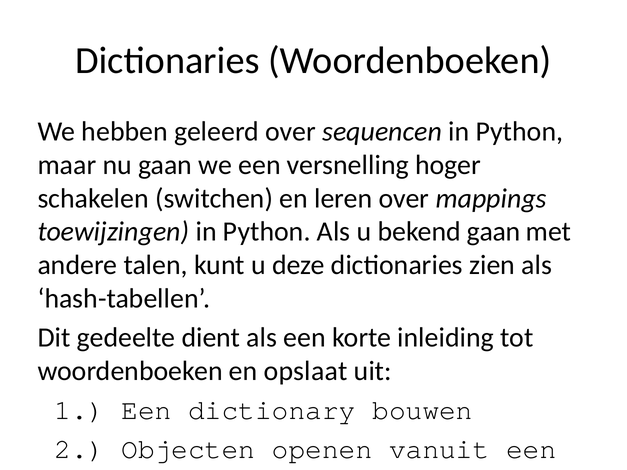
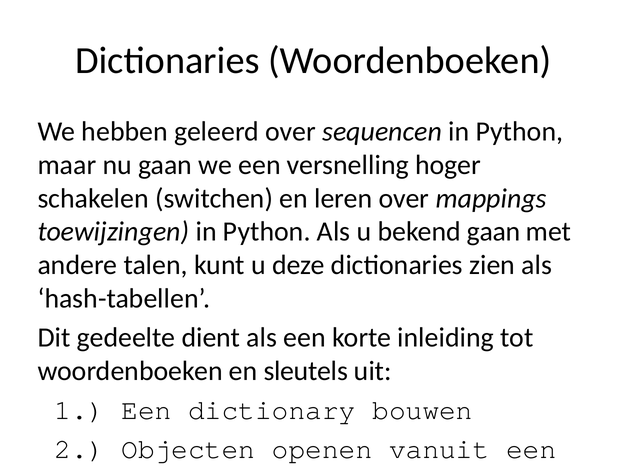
en opslaat: opslaat -> sleutels (306, 371)
